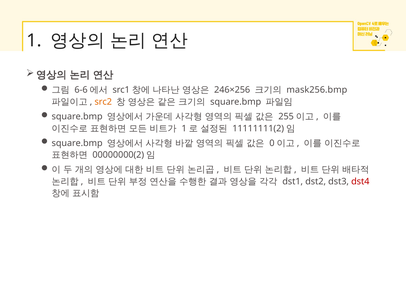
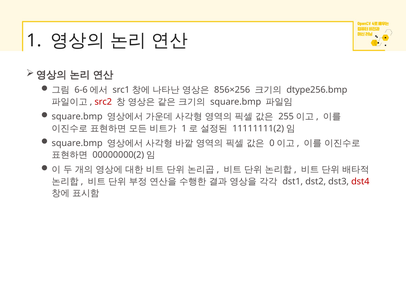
246×256: 246×256 -> 856×256 (232, 90)
mask256.bmp: mask256.bmp -> dtype256.bmp (317, 90)
src2 colour: orange -> red (103, 102)
